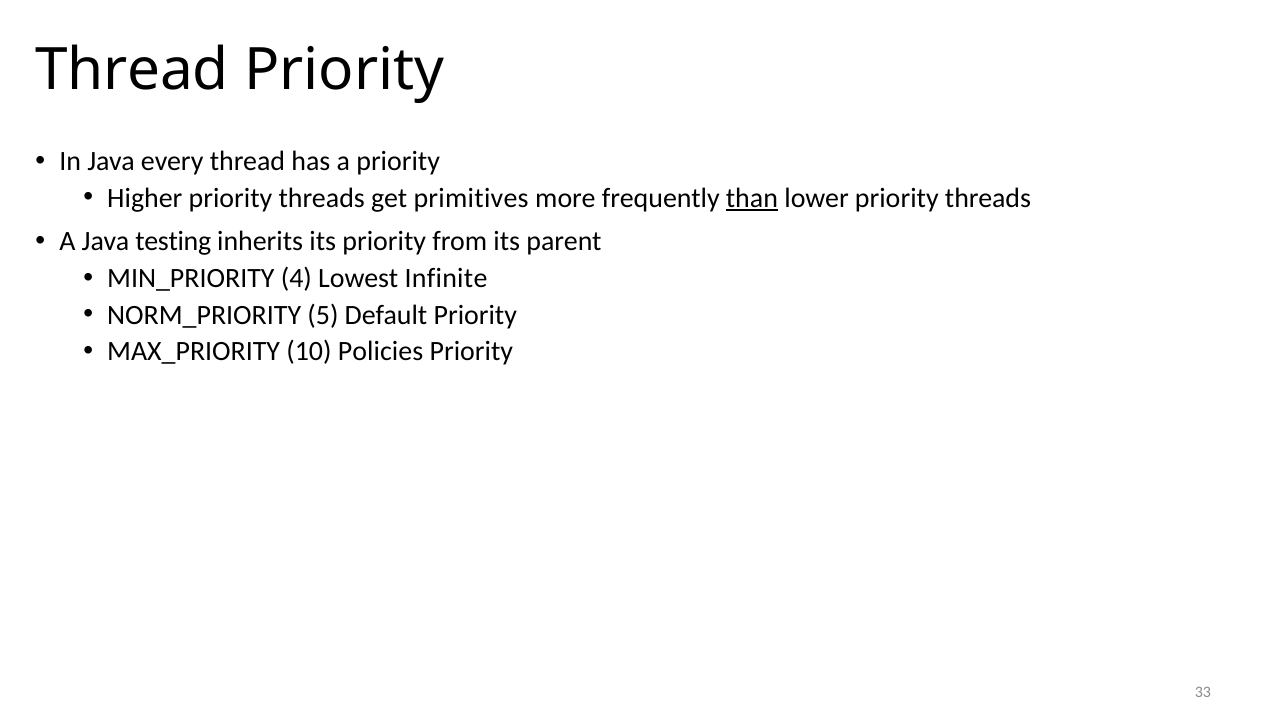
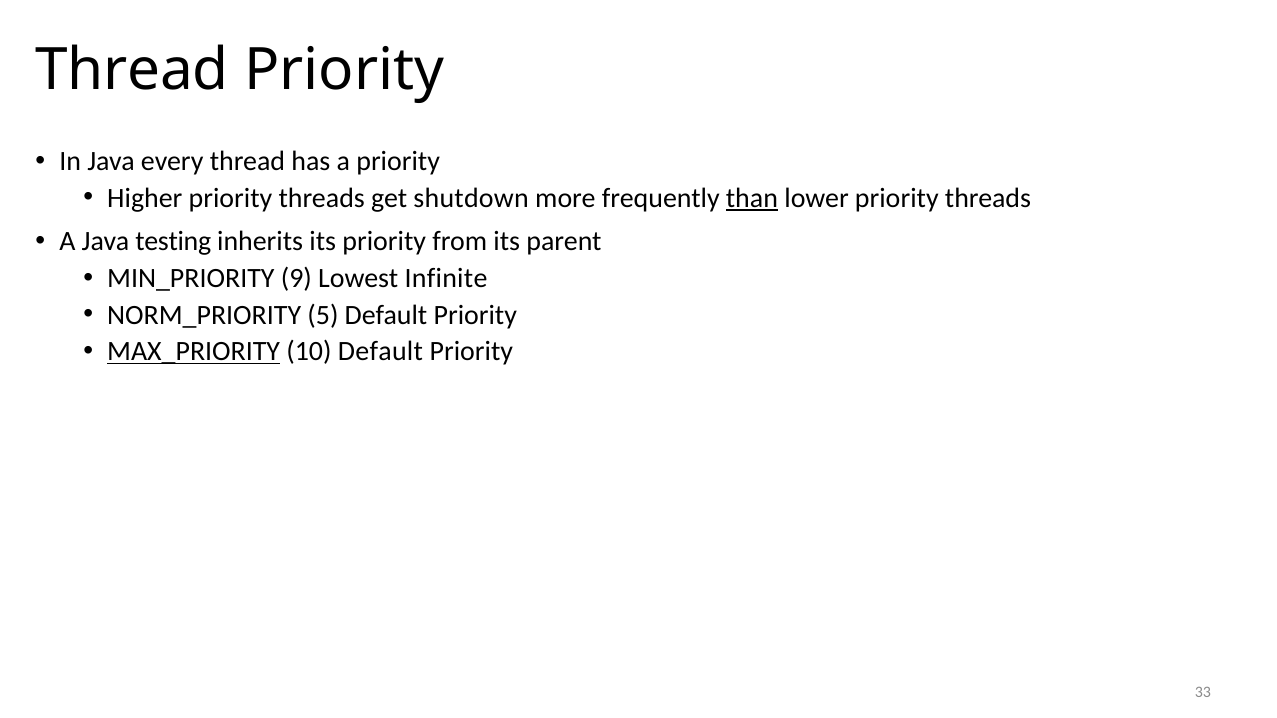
primitives: primitives -> shutdown (471, 198)
4: 4 -> 9 (296, 278)
MAX_PRIORITY underline: none -> present (194, 352)
10 Policies: Policies -> Default (380, 352)
